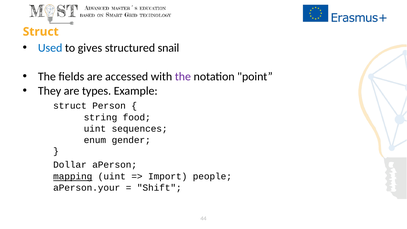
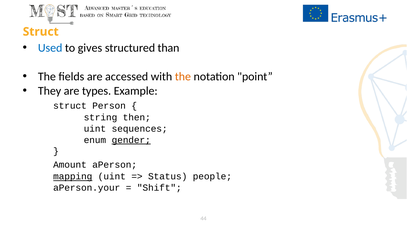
snail: snail -> than (168, 48)
the colour: purple -> orange (183, 76)
food: food -> then (137, 118)
gender underline: none -> present (131, 140)
Dollar: Dollar -> Amount (70, 165)
Import: Import -> Status (168, 177)
